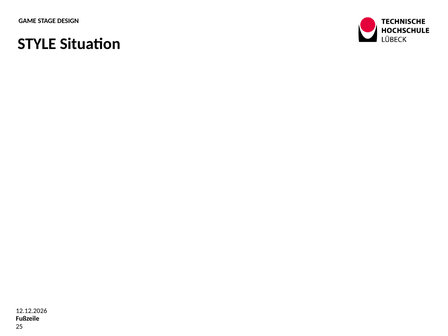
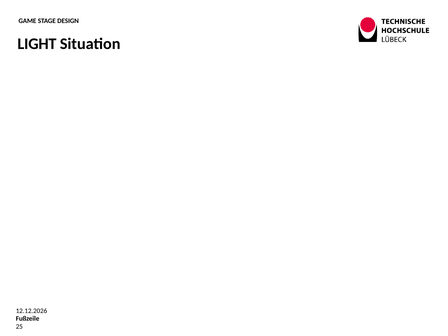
STYLE: STYLE -> LIGHT (37, 44)
